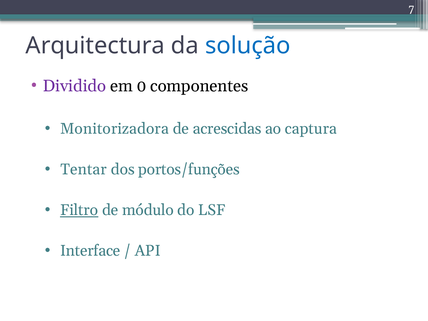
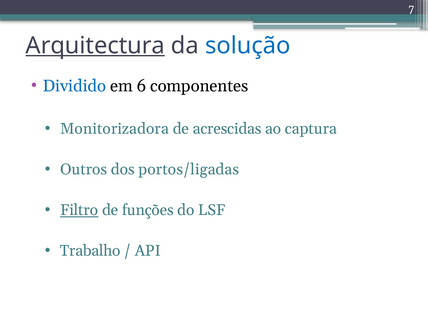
Arquitectura underline: none -> present (95, 46)
Dividido colour: purple -> blue (74, 86)
0: 0 -> 6 (141, 86)
Tentar: Tentar -> Outros (84, 170)
portos/funções: portos/funções -> portos/ligadas (189, 170)
módulo: módulo -> funções (148, 210)
Interface: Interface -> Trabalho (90, 251)
